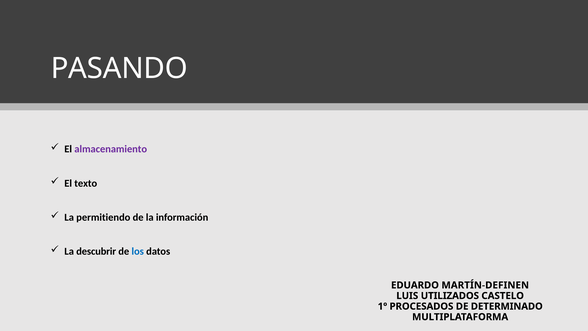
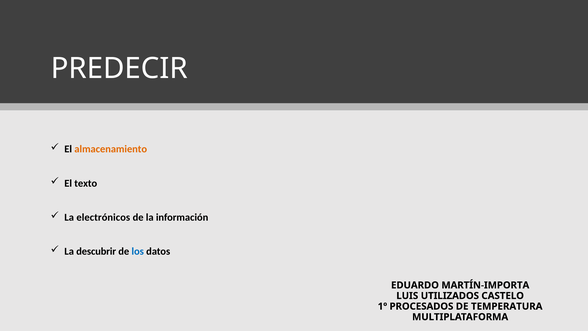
PASANDO: PASANDO -> PREDECIR (119, 68)
almacenamiento colour: purple -> orange (111, 149)
permitiendo: permitiendo -> electrónicos (103, 217)
MARTÍN-DEFINEN: MARTÍN-DEFINEN -> MARTÍN-IMPORTA (485, 285)
DETERMINADO: DETERMINADO -> TEMPERATURA (507, 306)
